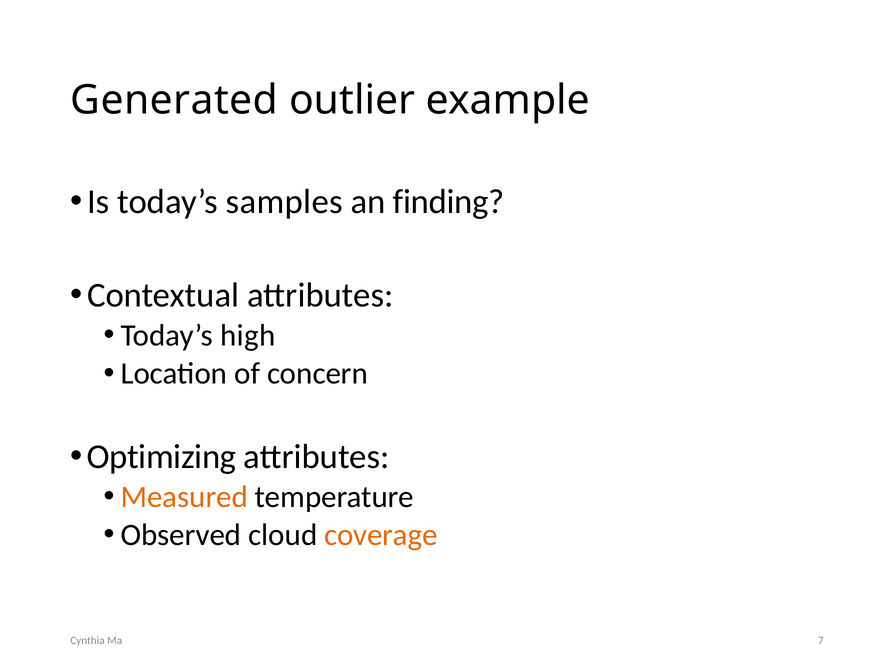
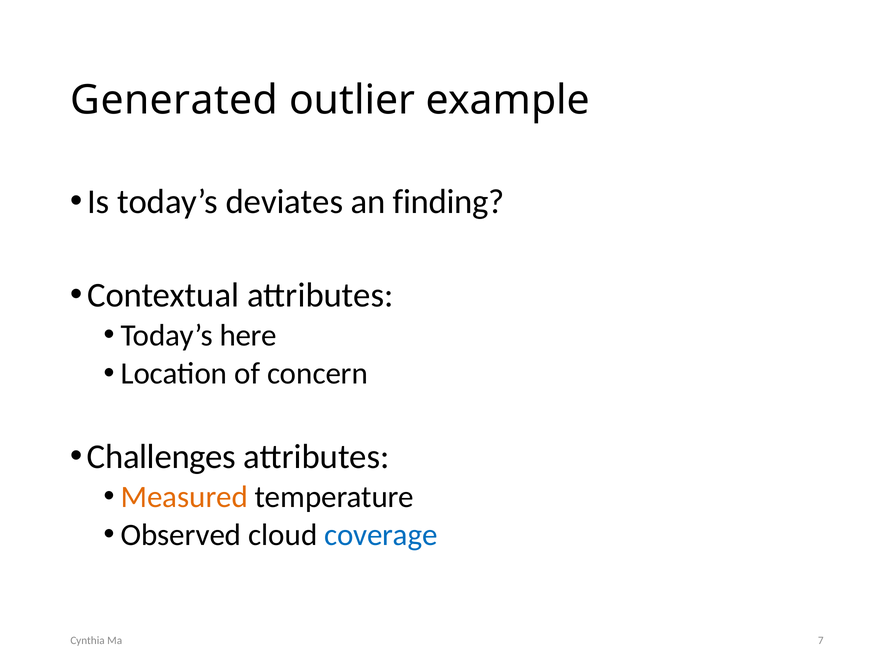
samples: samples -> deviates (285, 201)
high: high -> here (248, 335)
Optimizing: Optimizing -> Challenges (161, 456)
coverage colour: orange -> blue (381, 534)
